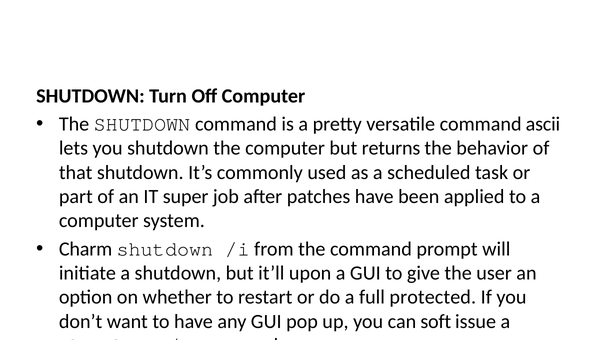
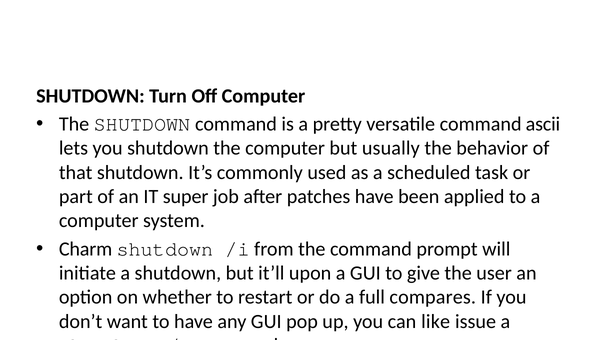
returns: returns -> usually (391, 148)
protected: protected -> compares (433, 297)
soft: soft -> like (436, 321)
